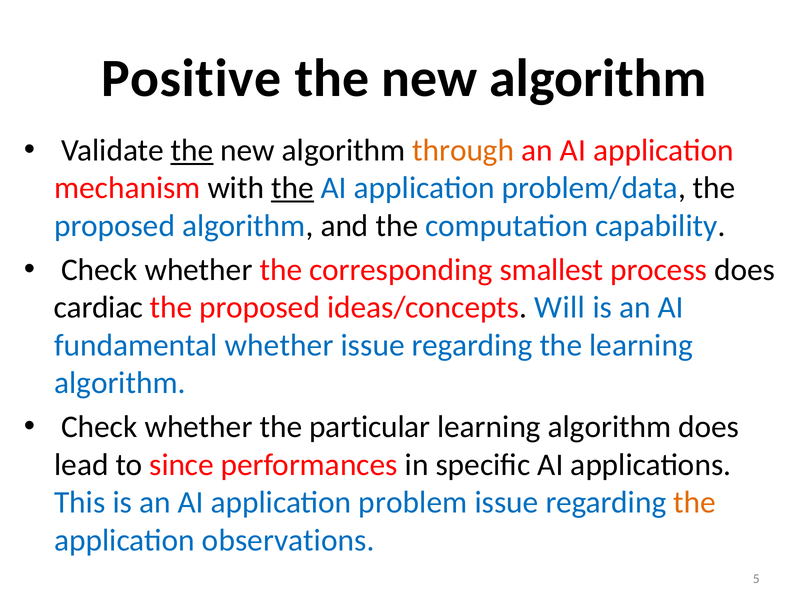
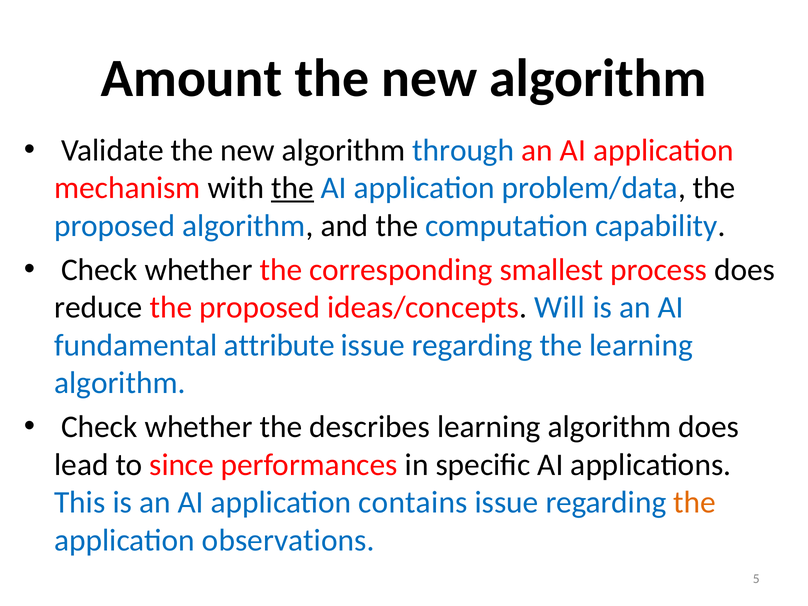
Positive: Positive -> Amount (192, 79)
the underline: present -> none (192, 150)
through colour: orange -> blue (463, 150)
cardiac: cardiac -> reduce (98, 308)
fundamental whether: whether -> attribute (279, 345)
particular: particular -> describes (370, 427)
problem: problem -> contains (413, 503)
